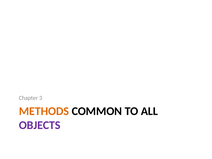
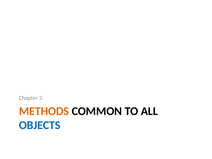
OBJECTS colour: purple -> blue (40, 125)
